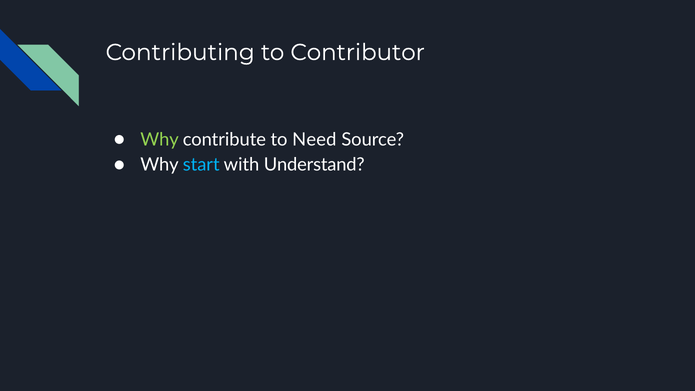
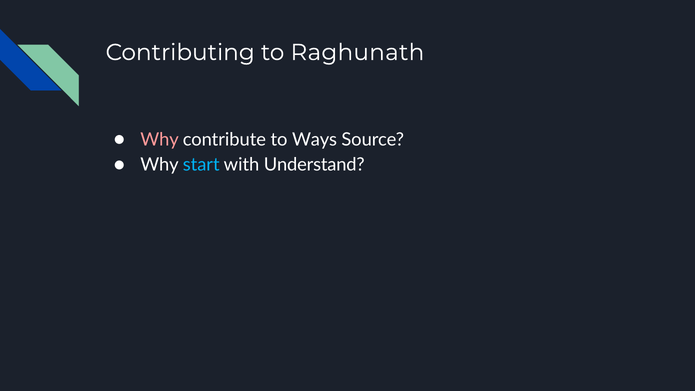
Contributor: Contributor -> Raghunath (357, 52)
Why colour: light green -> pink (160, 140)
Need: Need -> Ways (315, 140)
